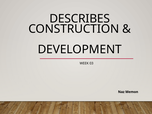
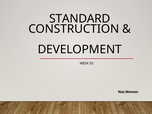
DESCRIBES: DESCRIBES -> STANDARD (80, 19)
